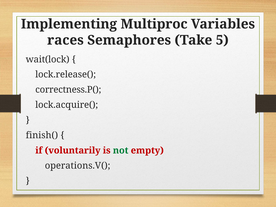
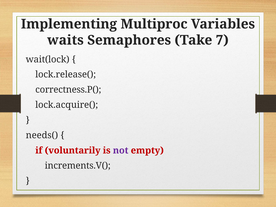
races: races -> waits (65, 40)
5: 5 -> 7 (222, 40)
finish(: finish( -> needs( (42, 135)
not colour: green -> purple (121, 150)
operations.V(: operations.V( -> increments.V( (78, 166)
